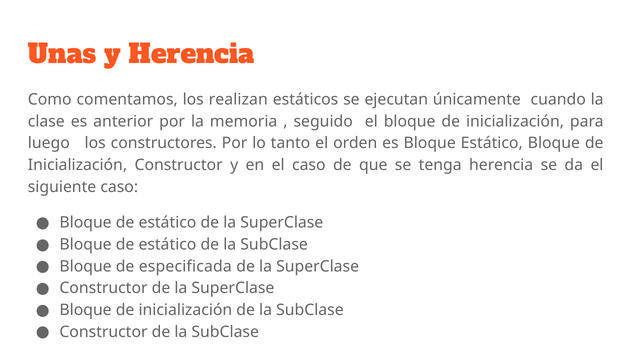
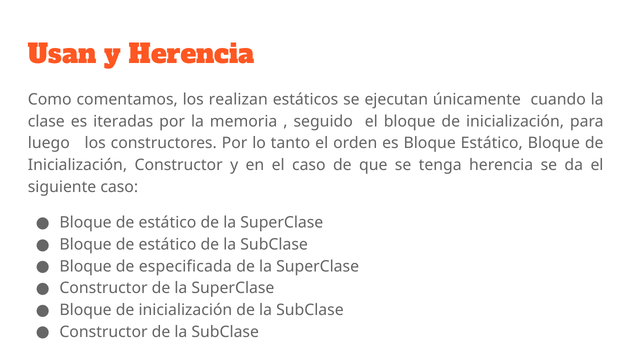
Unas: Unas -> Usan (62, 55)
anterior: anterior -> iteradas (123, 121)
